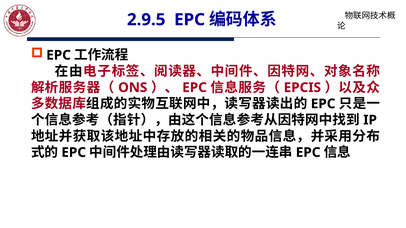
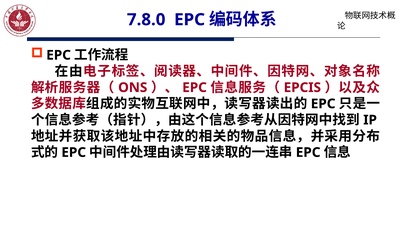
2.9.5: 2.9.5 -> 7.8.0 (146, 20)
